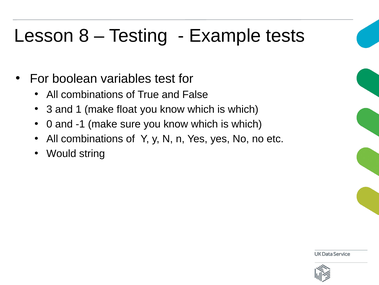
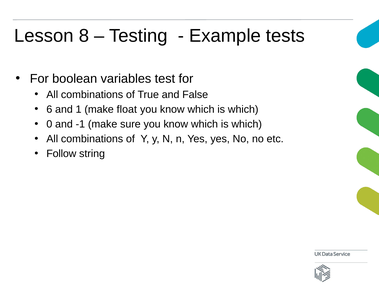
3: 3 -> 6 (49, 109)
Would: Would -> Follow (61, 153)
